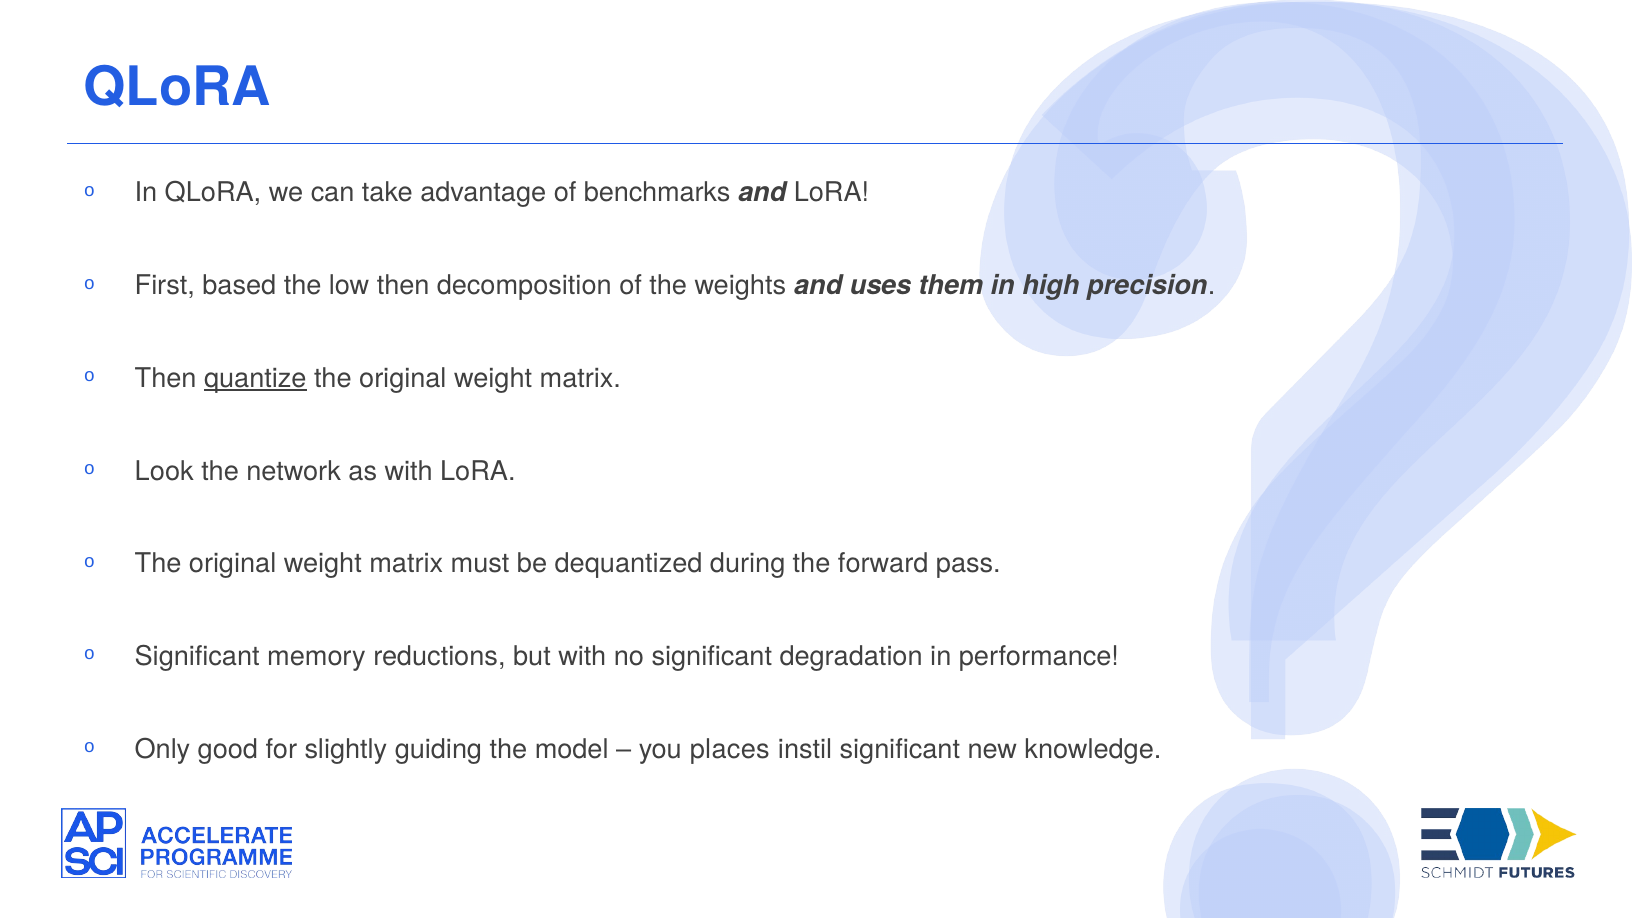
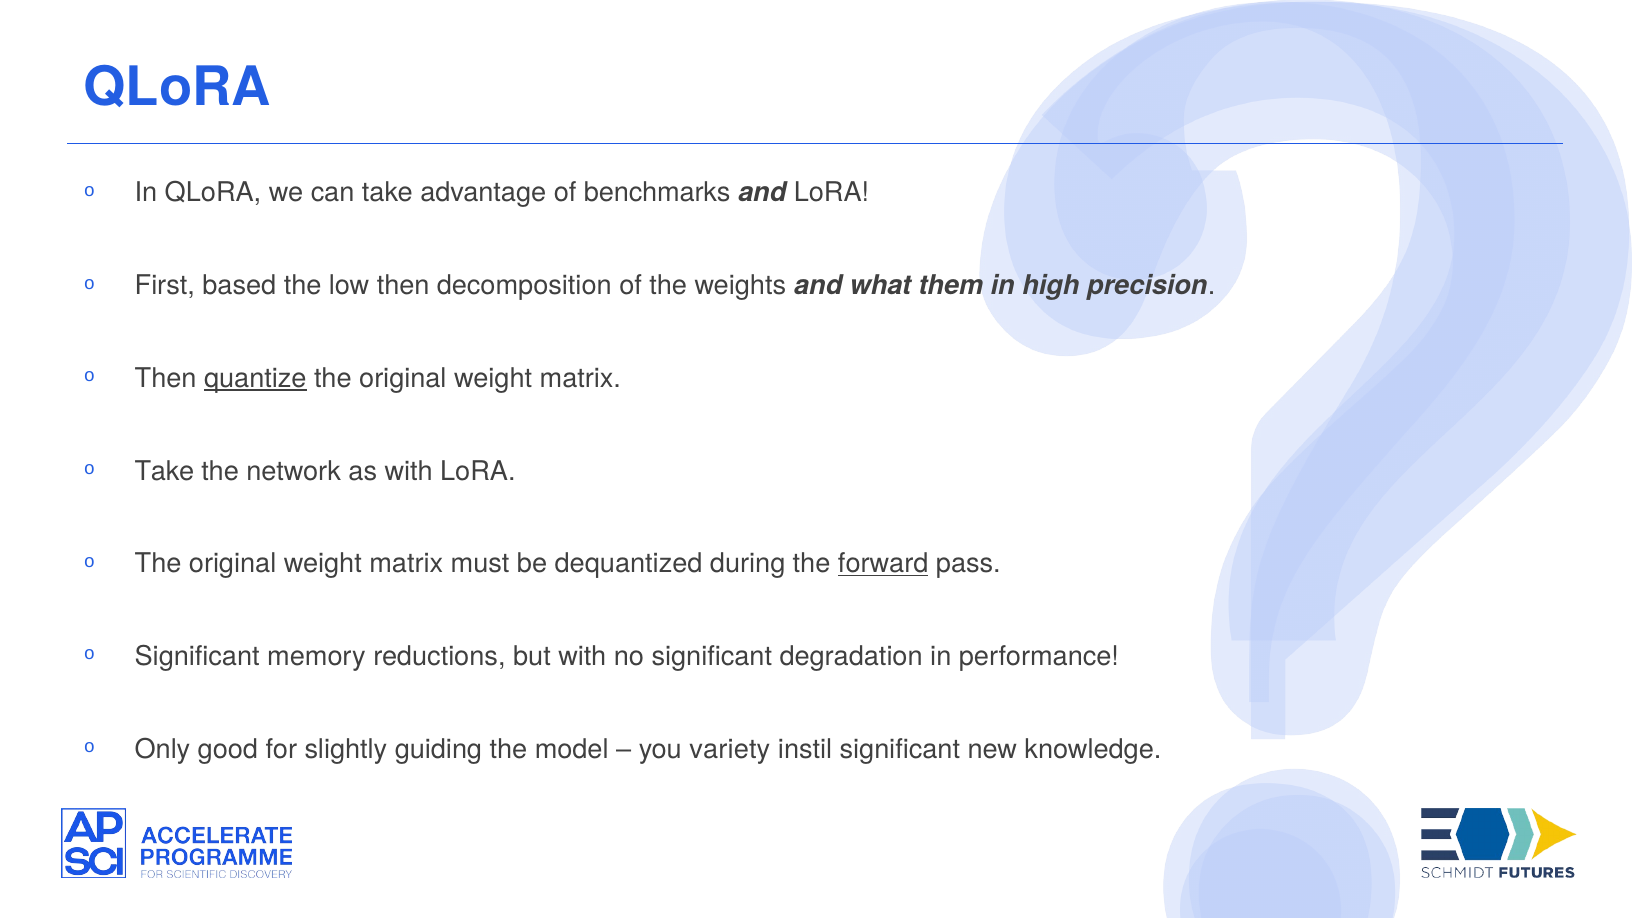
uses: uses -> what (881, 286)
Look: Look -> Take (164, 471)
forward underline: none -> present (883, 564)
places: places -> variety (730, 749)
